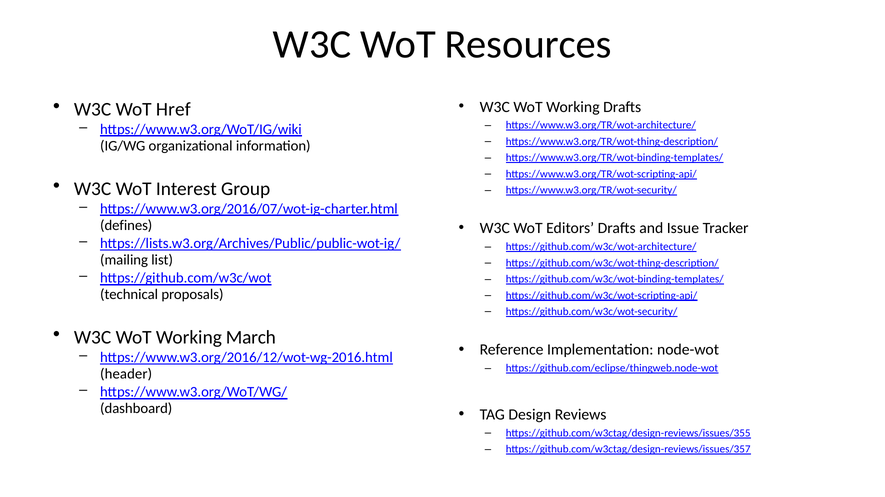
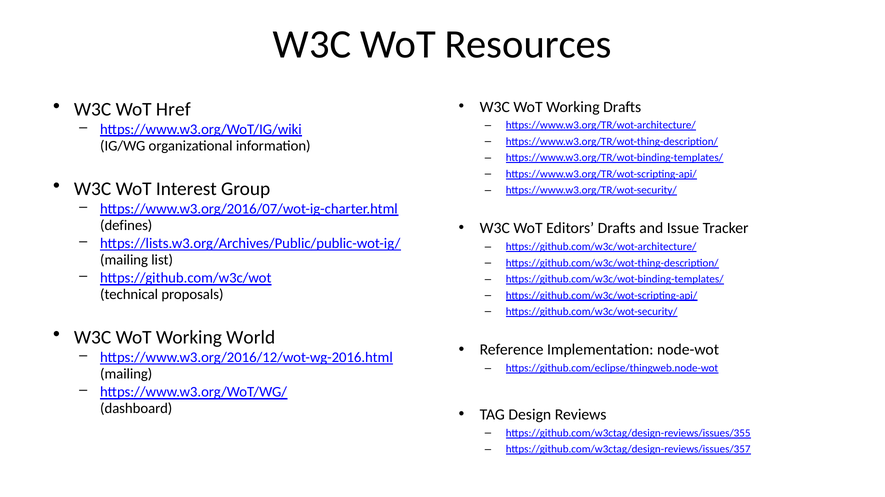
March: March -> World (251, 338)
header: header -> mailing (126, 374)
